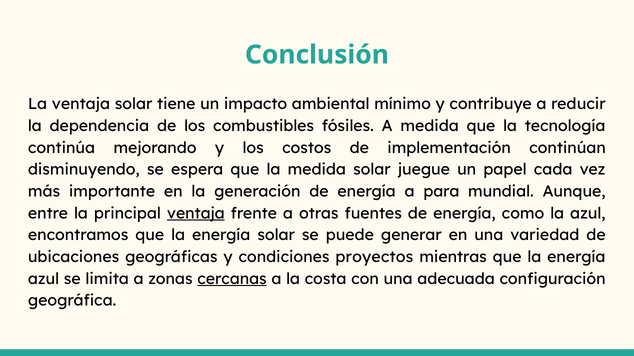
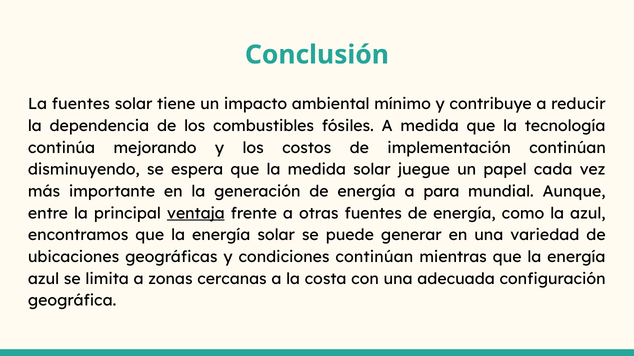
La ventaja: ventaja -> fuentes (81, 104)
condiciones proyectos: proyectos -> continúan (374, 257)
cercanas underline: present -> none (232, 279)
